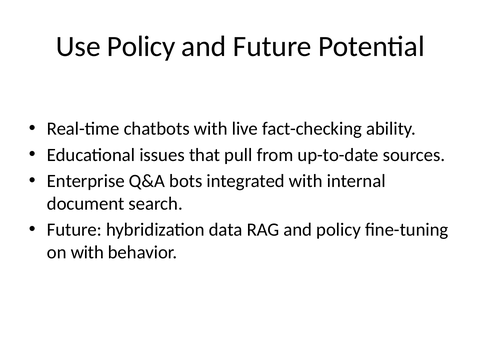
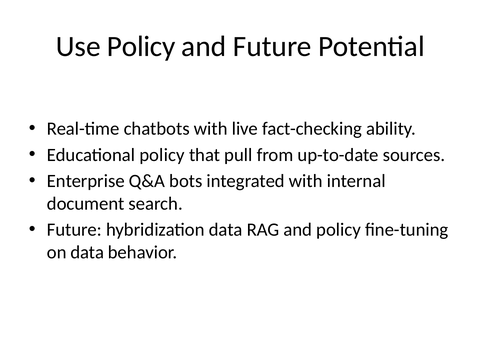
Educational issues: issues -> policy (162, 155)
on with: with -> data (87, 252)
